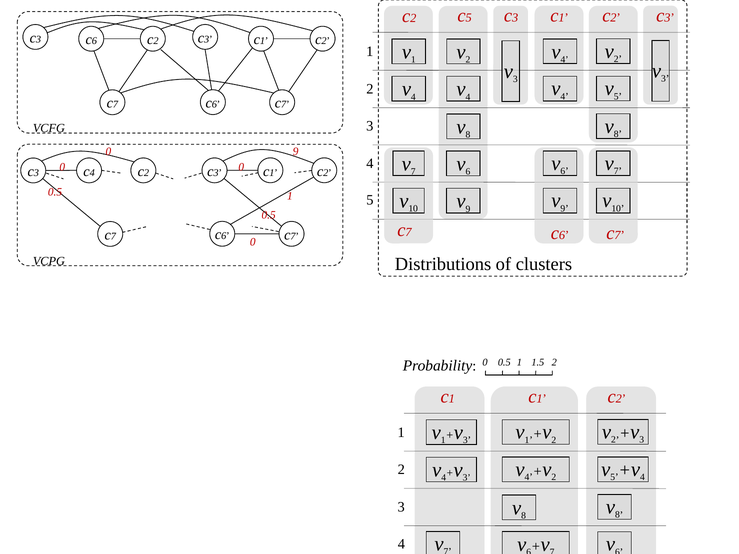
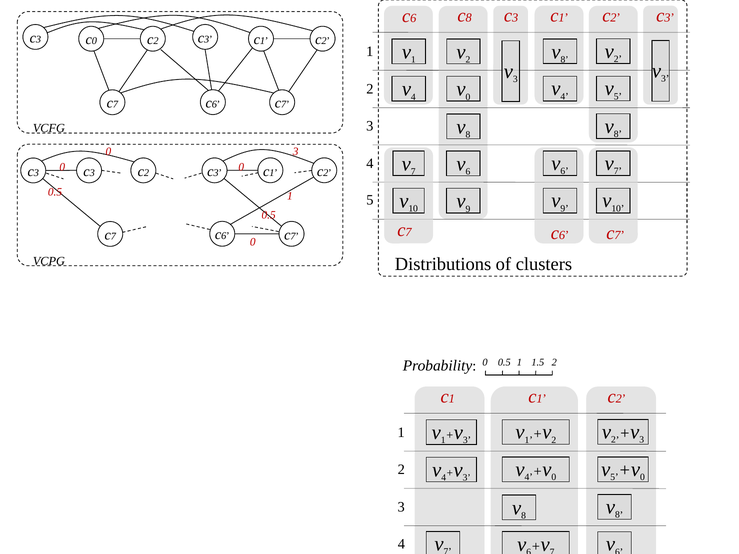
2: 2 -> 6 (413, 18)
5: 5 -> 8 (469, 18)
6: 6 -> 0 (94, 41)
4: 4 -> 8 (564, 59)
4: 4 -> 0 (468, 97)
0 9: 9 -> 3 (296, 152)
4: 4 -> 3 (92, 173)
2: 2 -> 0 (554, 477)
4: 4 -> 0 (642, 477)
